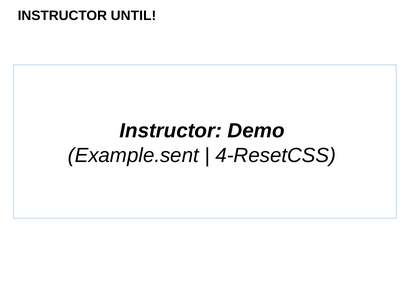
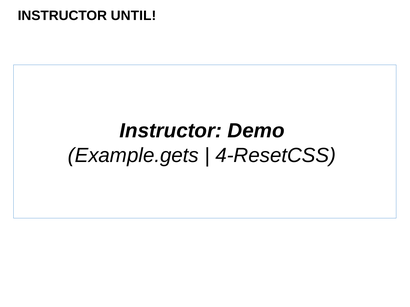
Example.sent: Example.sent -> Example.gets (133, 156)
